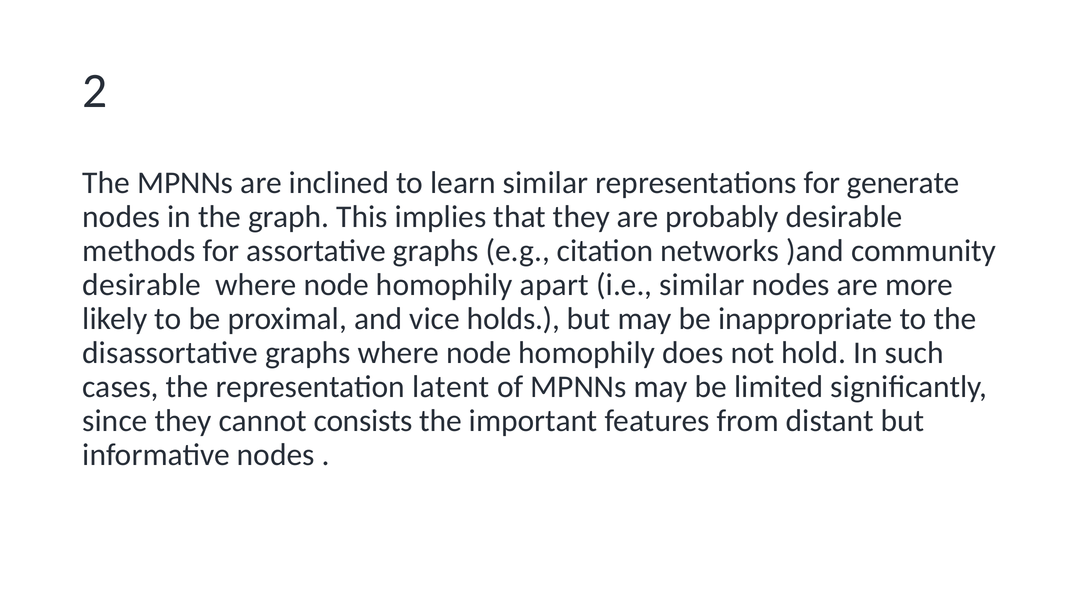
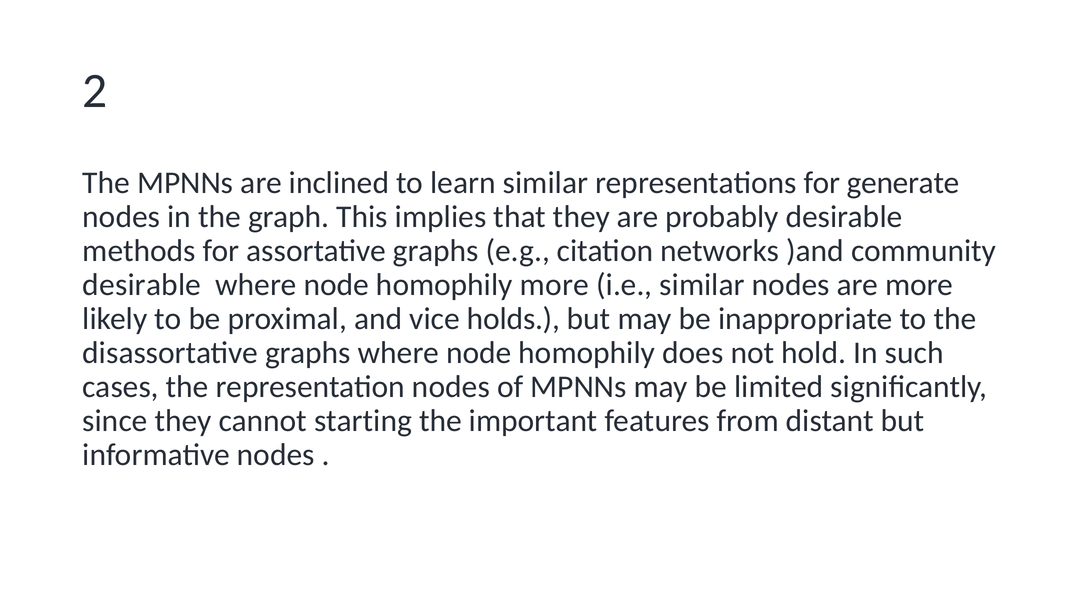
homophily apart: apart -> more (554, 285)
representation latent: latent -> nodes (451, 387)
consists: consists -> starting (363, 421)
